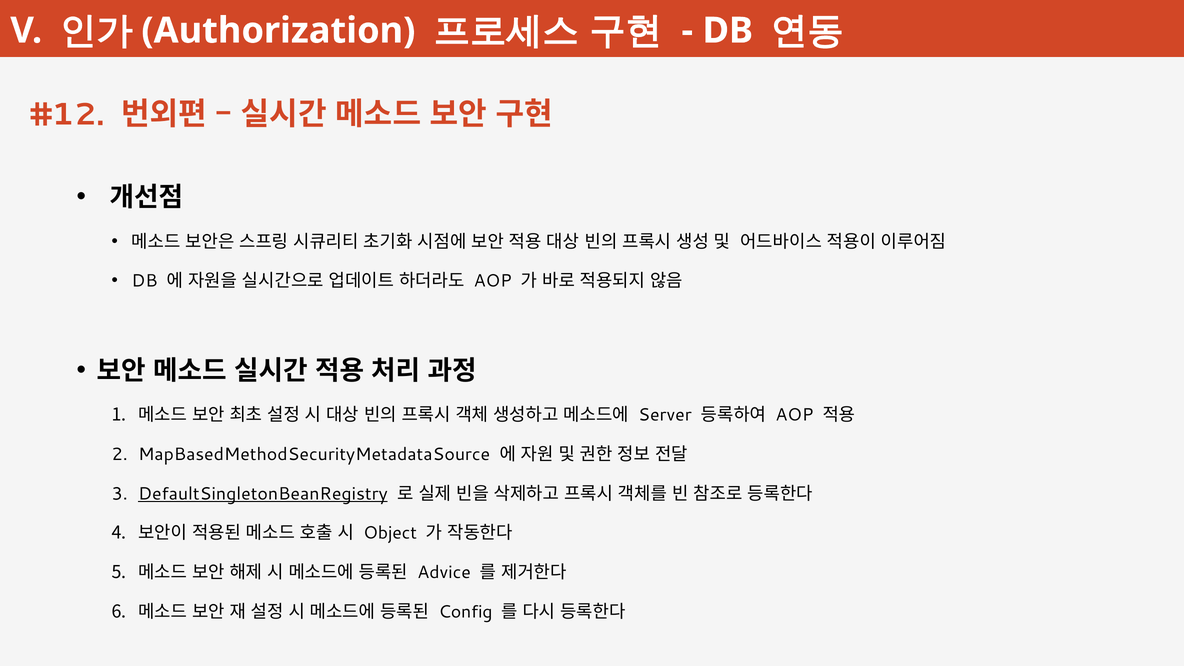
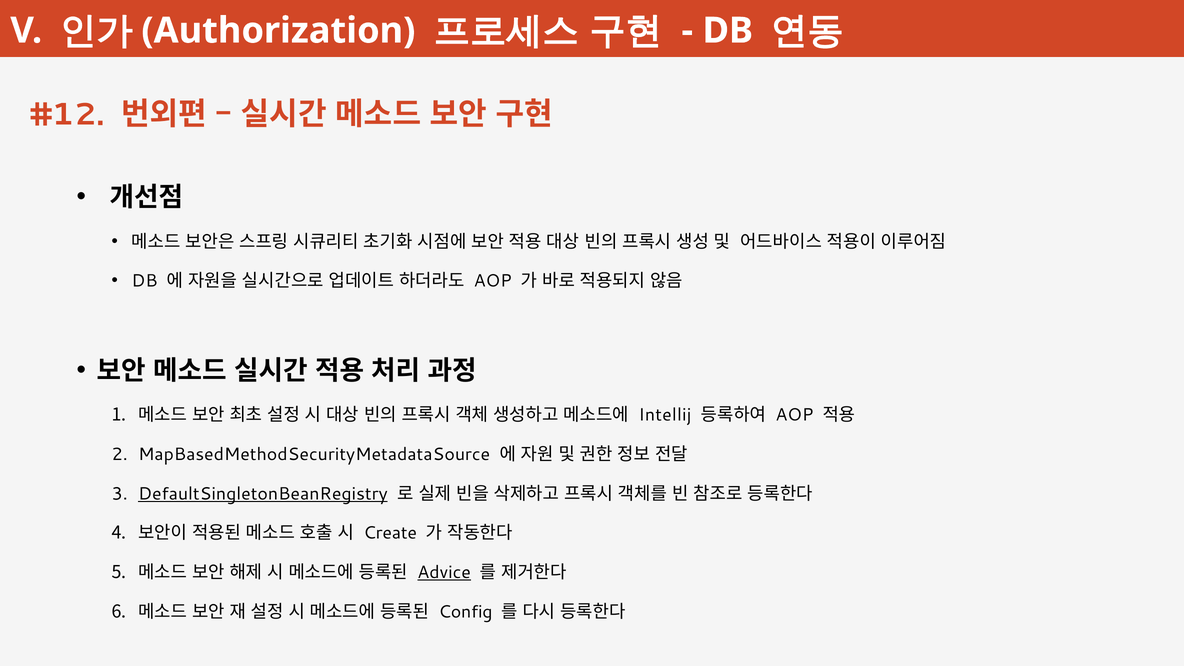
Server: Server -> Intellij (665, 415)
Object: Object -> Create (390, 533)
Advice underline: none -> present (444, 572)
